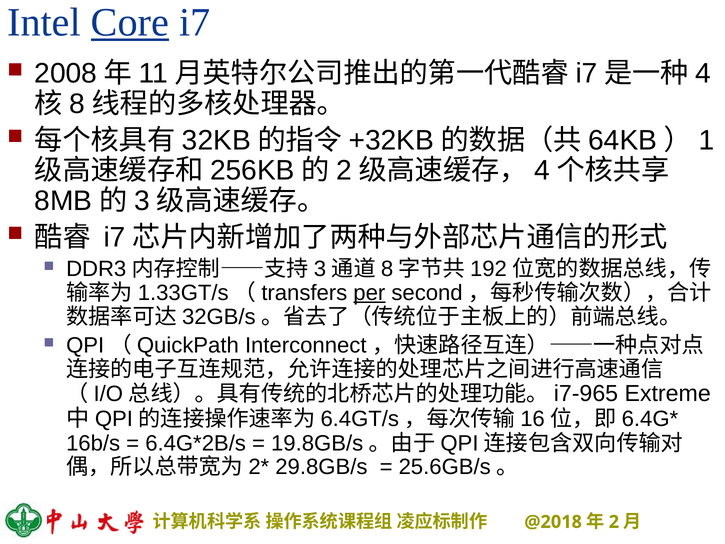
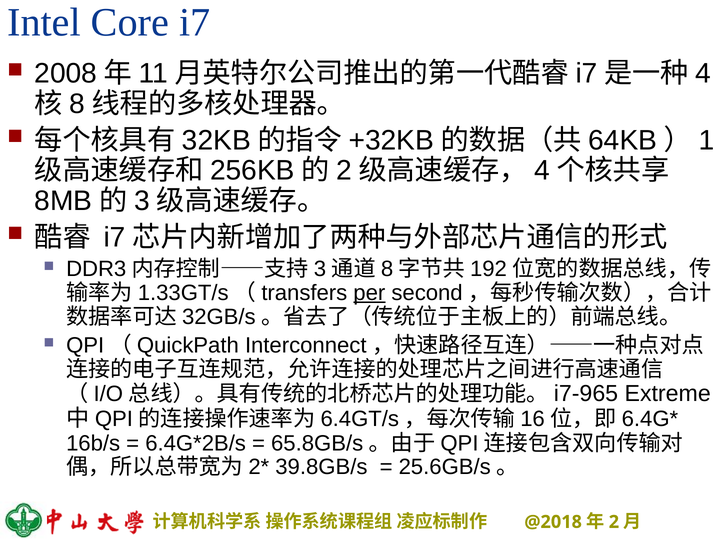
Core underline: present -> none (130, 22)
19.8GB/s: 19.8GB/s -> 65.8GB/s (317, 443)
29.8GB/s: 29.8GB/s -> 39.8GB/s (321, 467)
